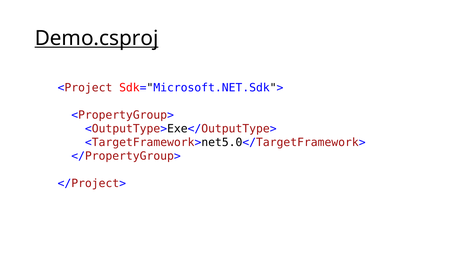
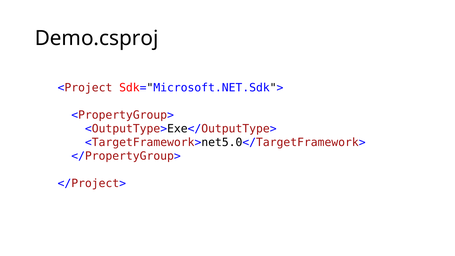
Demo.csproj underline: present -> none (97, 38)
